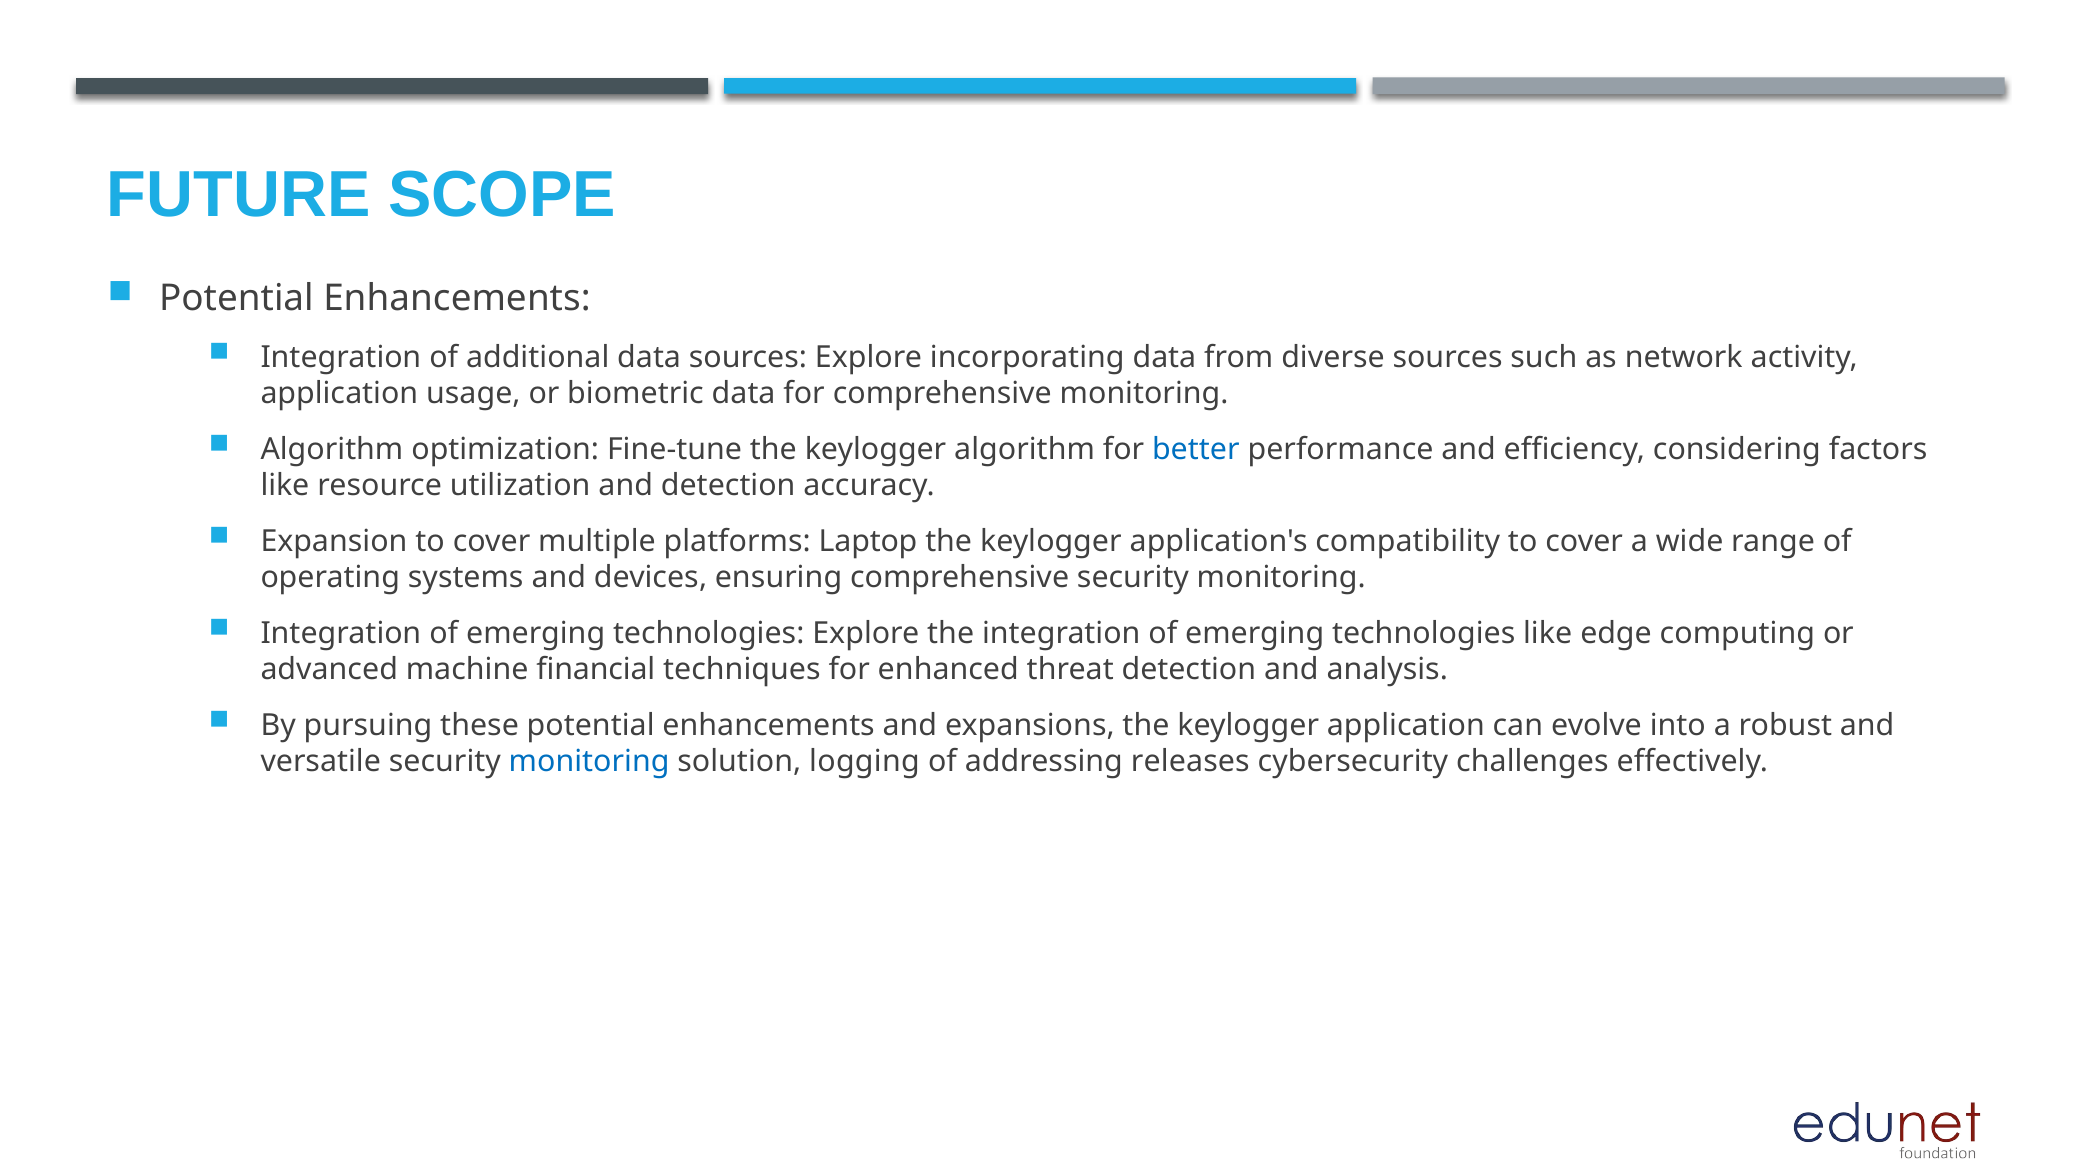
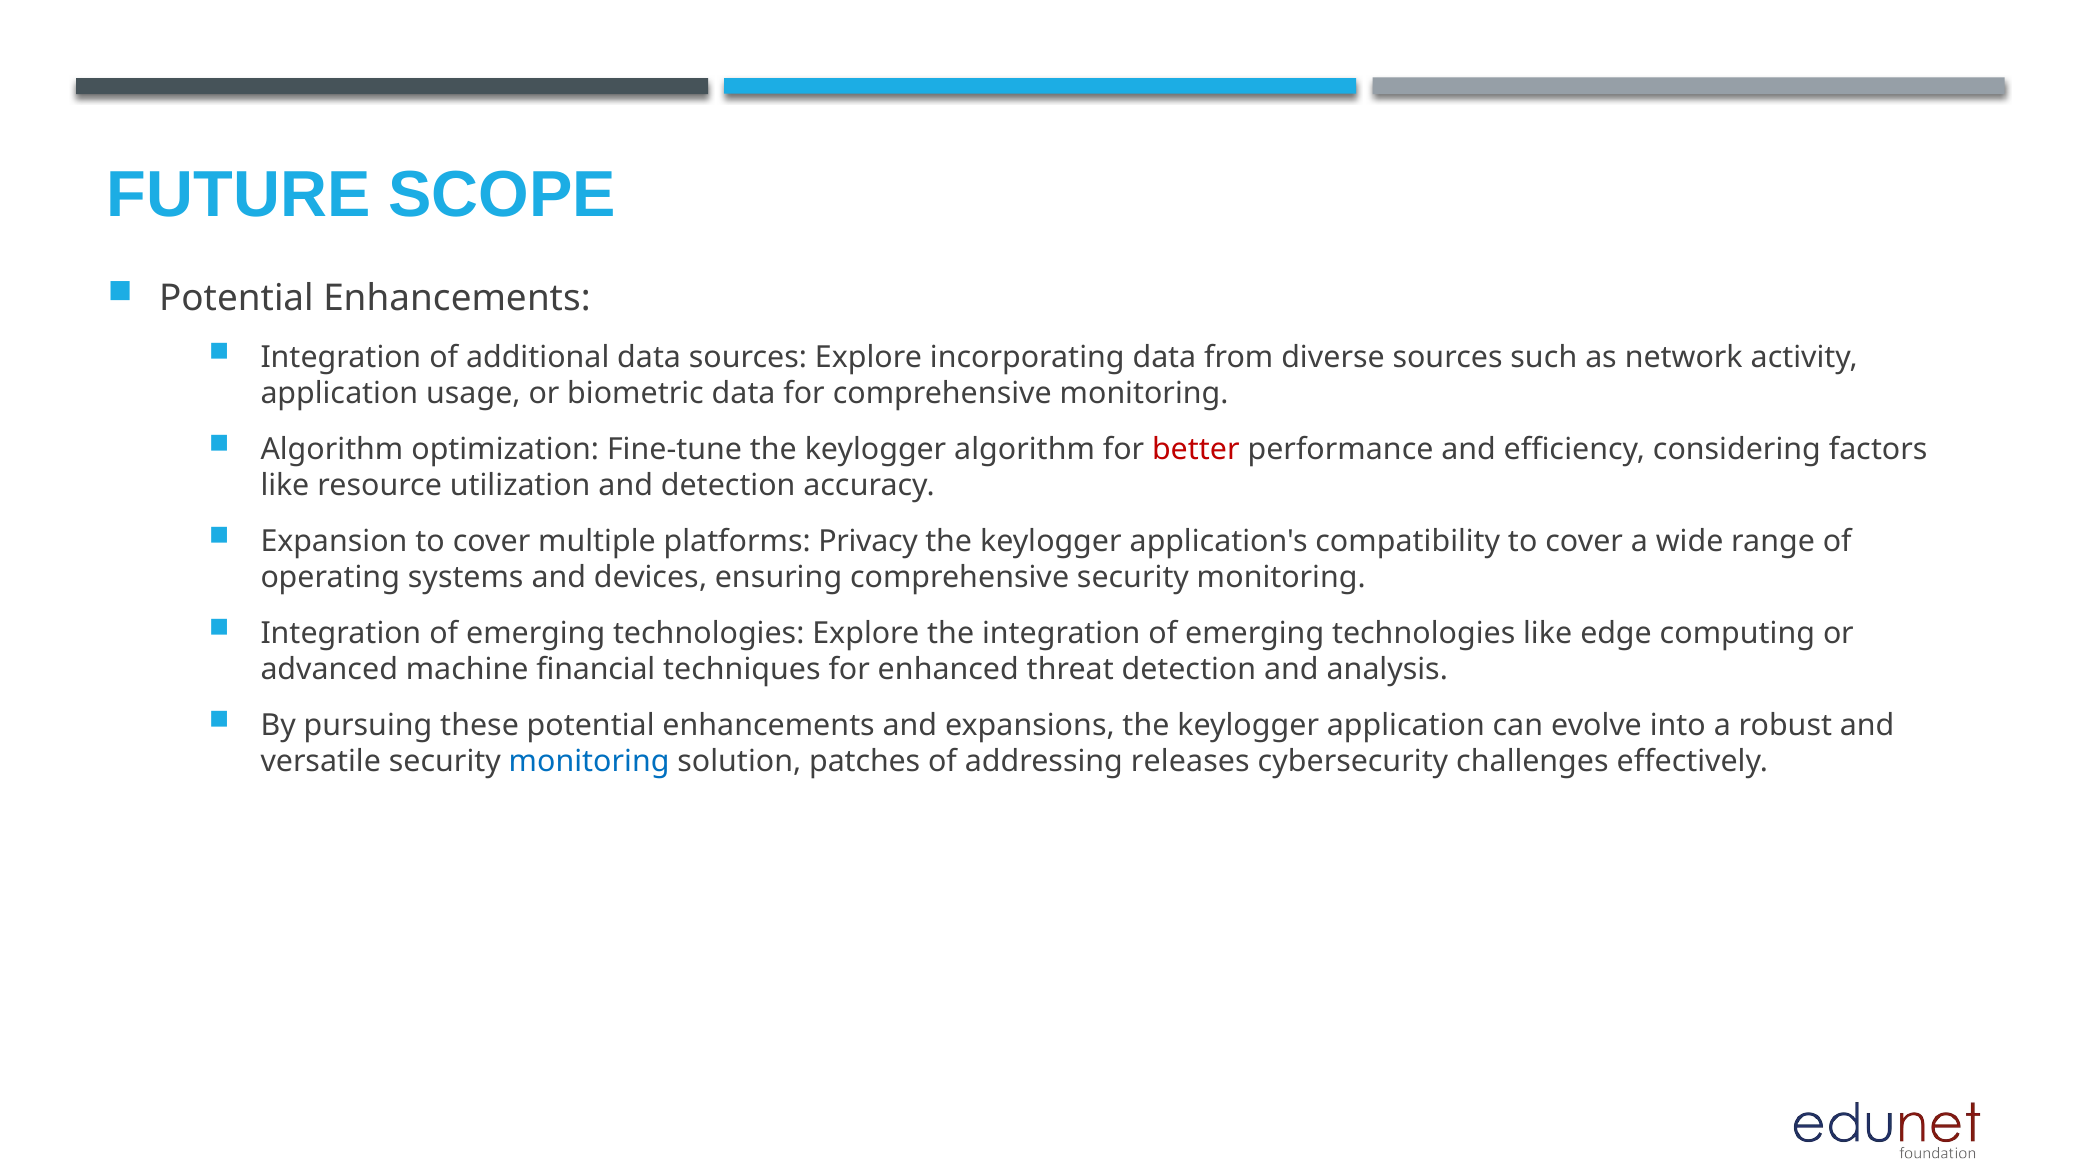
better colour: blue -> red (1196, 449)
Laptop: Laptop -> Privacy (868, 541)
logging: logging -> patches (865, 762)
